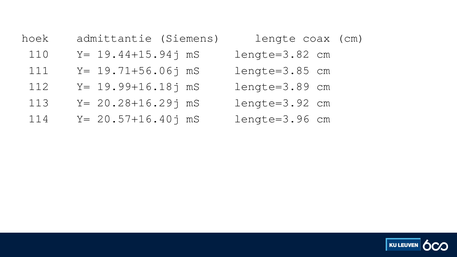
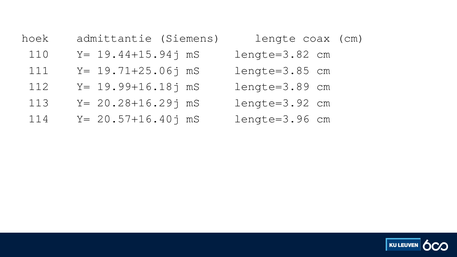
19.71+56.06j: 19.71+56.06j -> 19.71+25.06j (138, 70)
